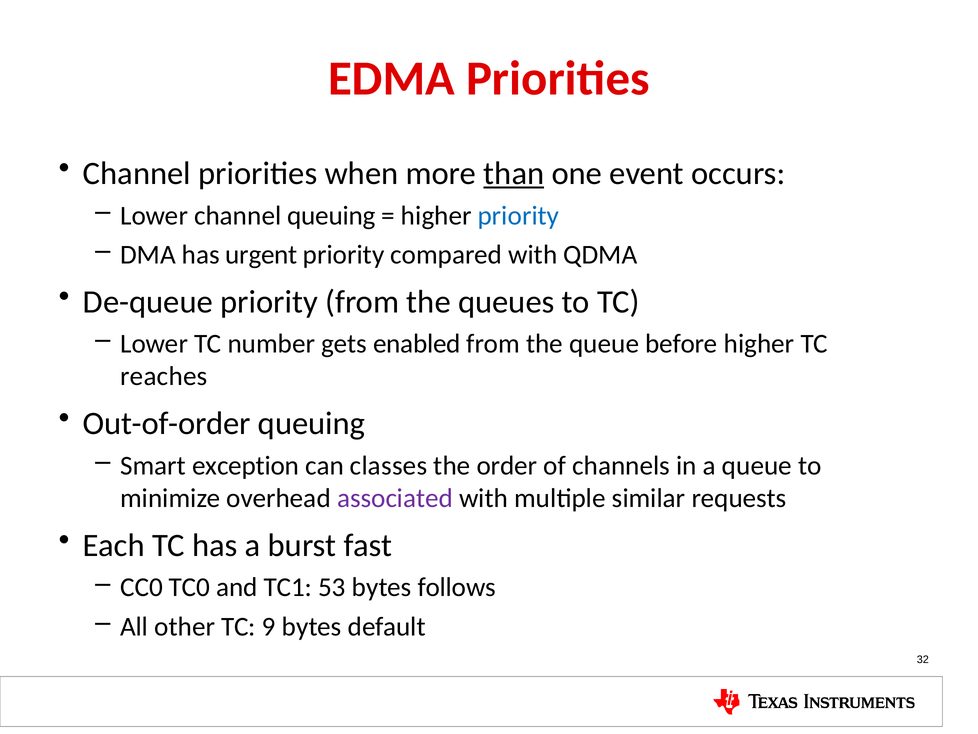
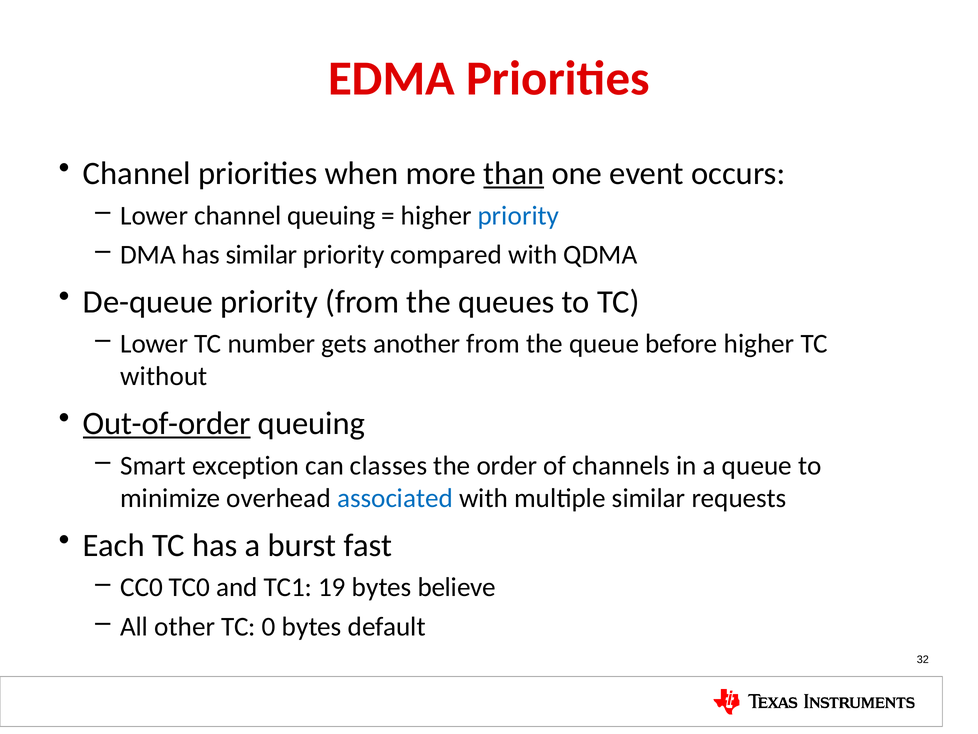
has urgent: urgent -> similar (261, 255)
enabled: enabled -> another (417, 344)
reaches: reaches -> without (164, 376)
Out-of-order underline: none -> present (167, 423)
associated colour: purple -> blue (395, 498)
53: 53 -> 19 (332, 587)
follows: follows -> believe (457, 587)
9: 9 -> 0 (269, 626)
